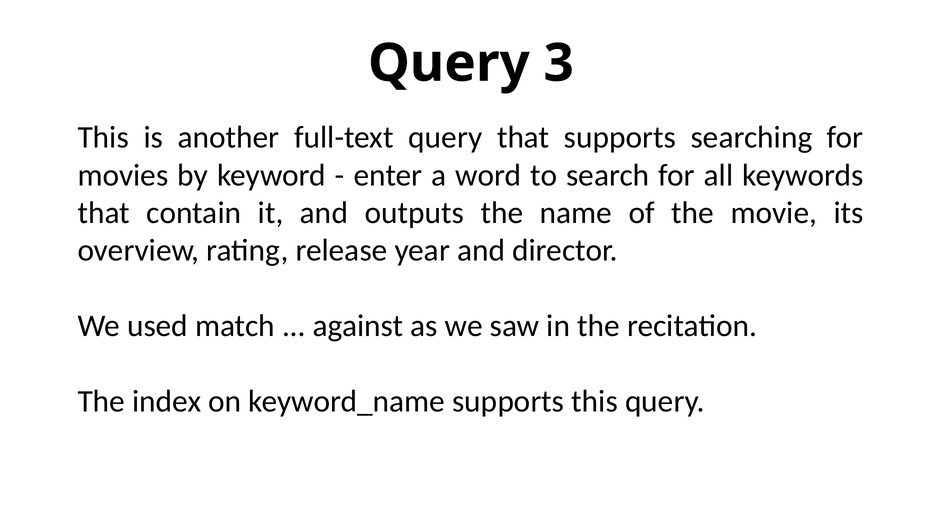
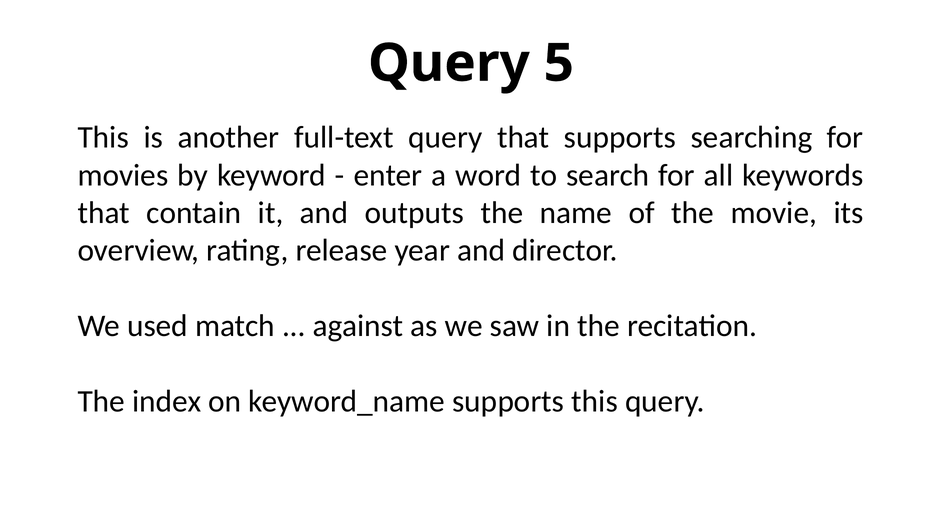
3: 3 -> 5 (559, 63)
